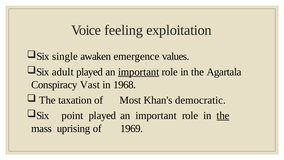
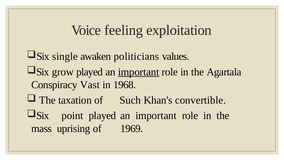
emergence: emergence -> politicians (136, 56)
adult: adult -> grow (63, 72)
Most: Most -> Such (130, 100)
democratic: democratic -> convertible (200, 100)
the underline: present -> none (223, 115)
